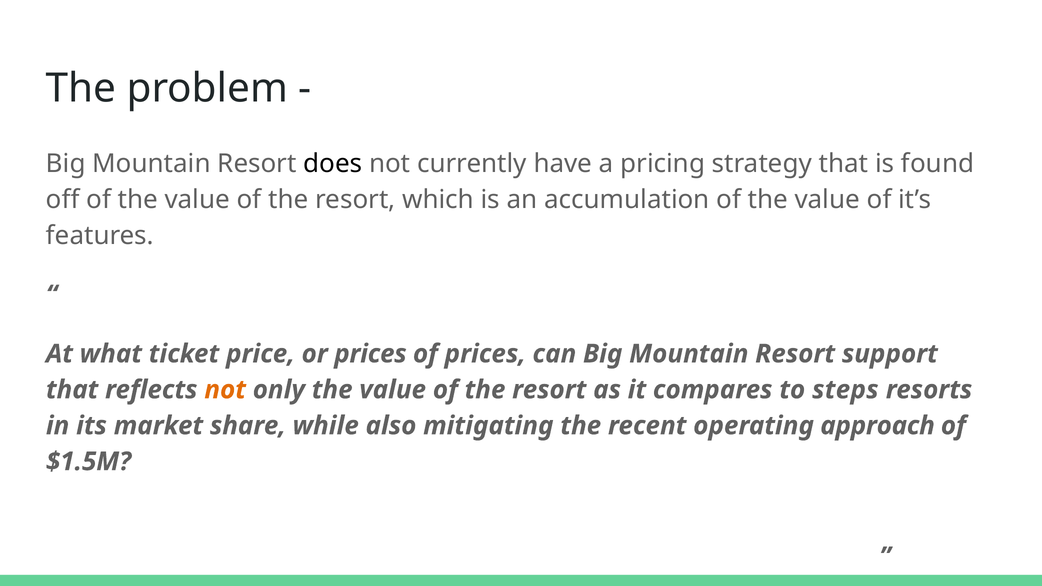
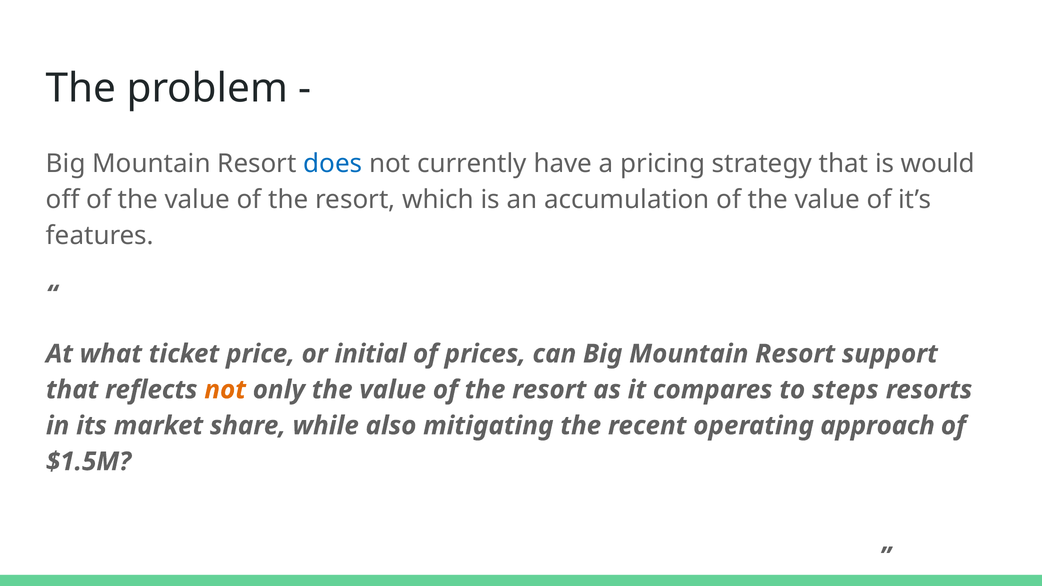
does colour: black -> blue (333, 164)
found: found -> would (938, 164)
or prices: prices -> initial (370, 354)
